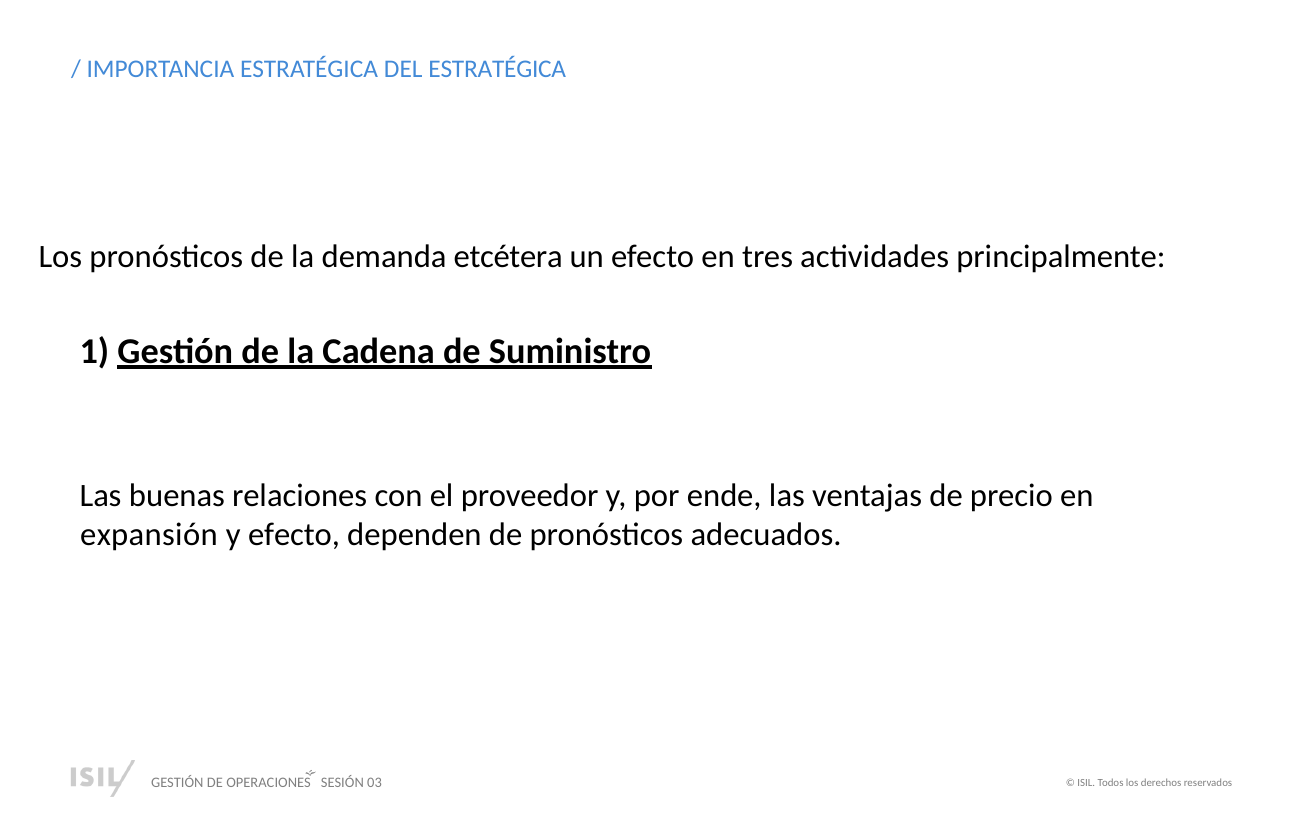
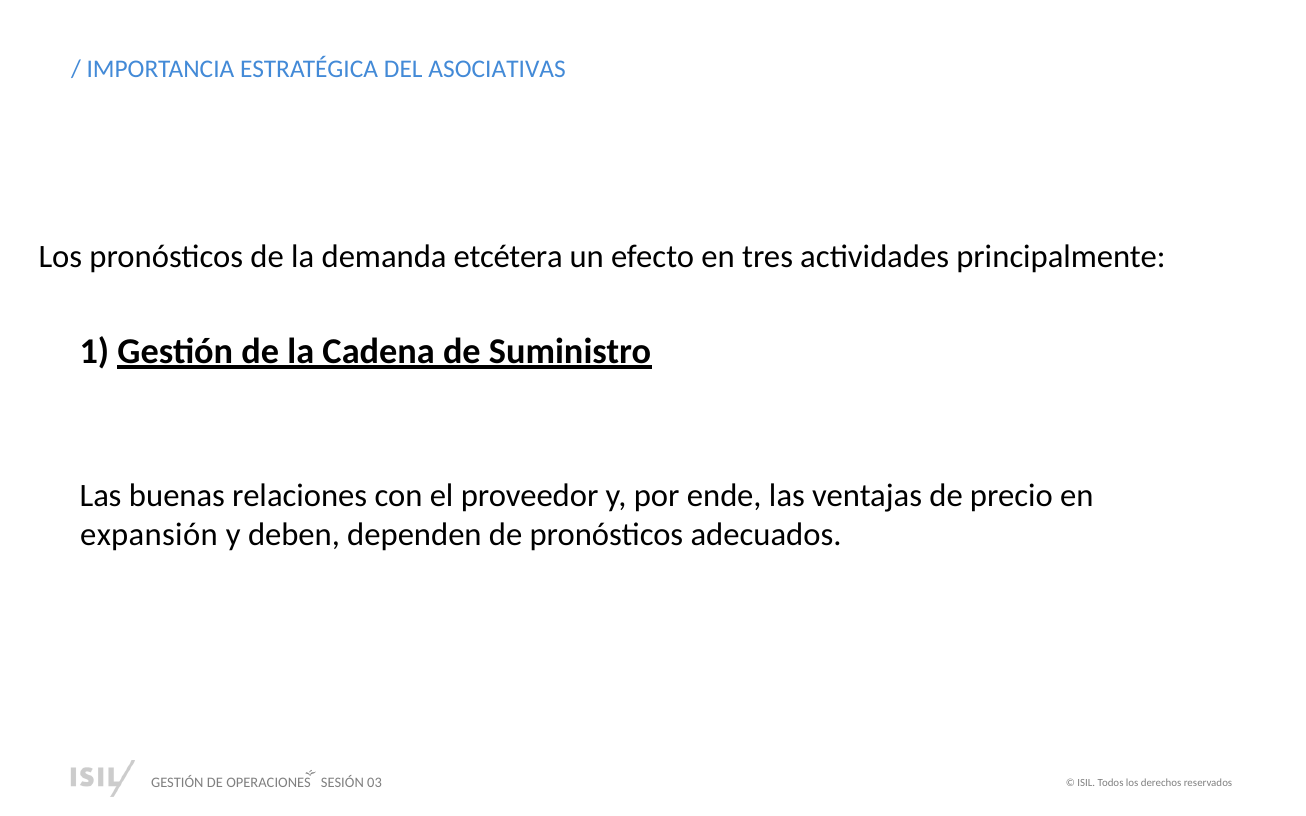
DEL ESTRATÉGICA: ESTRATÉGICA -> ASOCIATIVAS (497, 69)
y efecto: efecto -> deben (294, 535)
